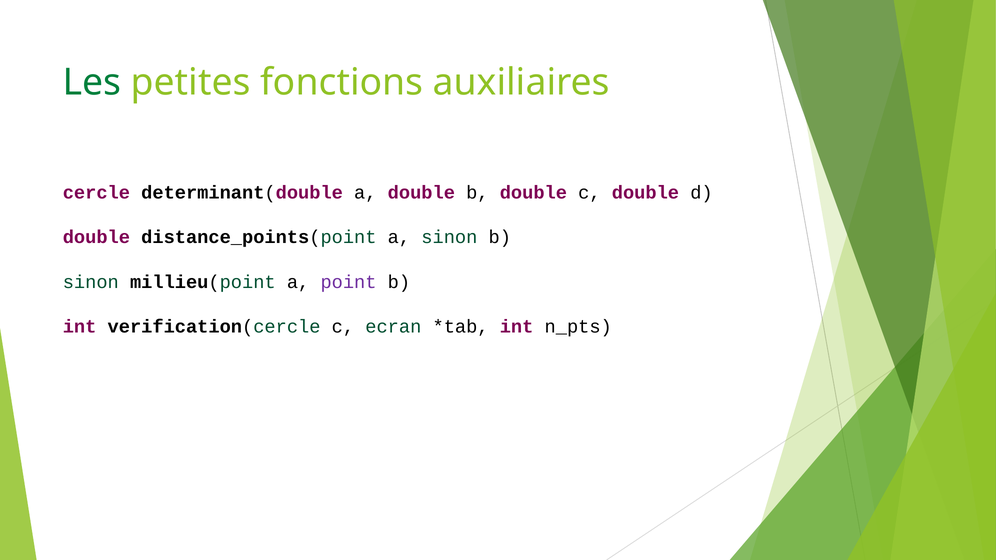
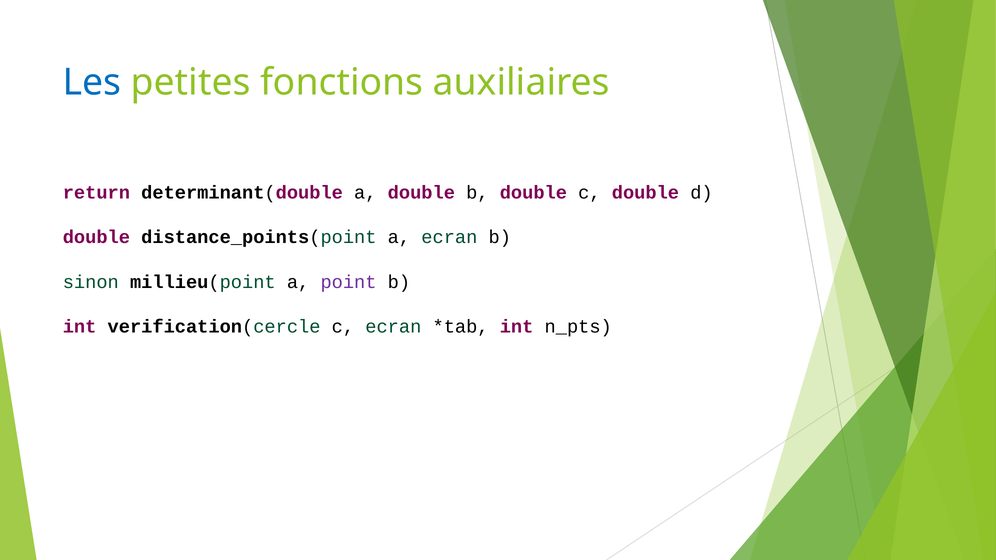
Les colour: green -> blue (92, 82)
cercle: cercle -> return (96, 192)
a sinon: sinon -> ecran (449, 237)
